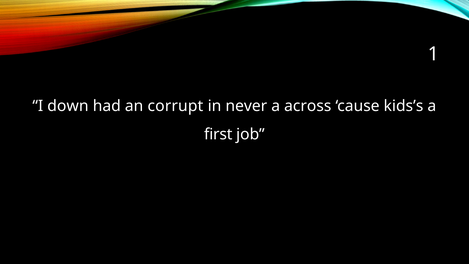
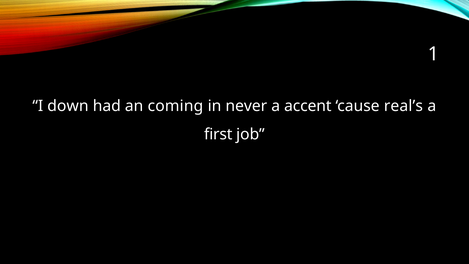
corrupt: corrupt -> coming (175, 106)
across: across -> accent (308, 106)
kids’s: kids’s -> real’s (403, 106)
